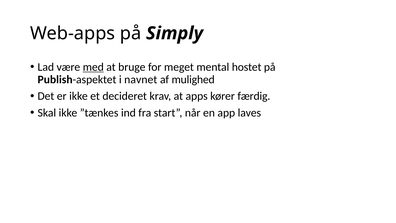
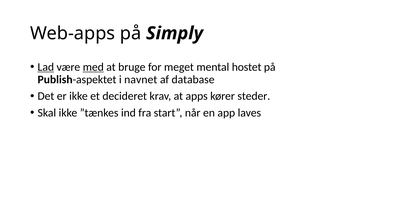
Lad underline: none -> present (46, 67)
mulighed: mulighed -> database (193, 79)
færdig: færdig -> steder (254, 96)
